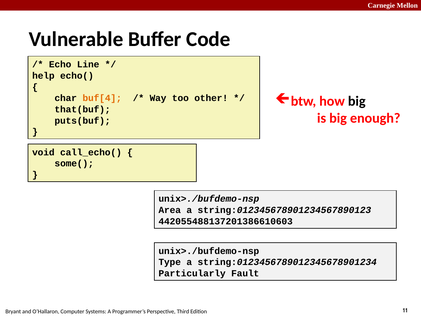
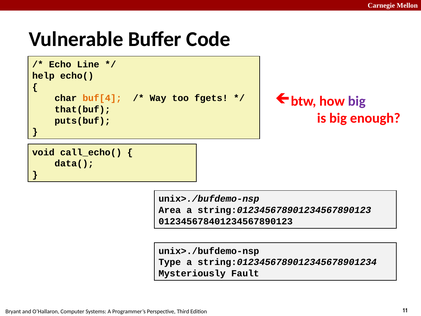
big colour: black -> purple (357, 101)
other: other -> fgets (211, 98)
some(: some( -> data( (74, 163)
442055488137201386610603: 442055488137201386610603 -> 012345678401234567890123 (226, 221)
Particularly: Particularly -> Mysteriously (192, 273)
